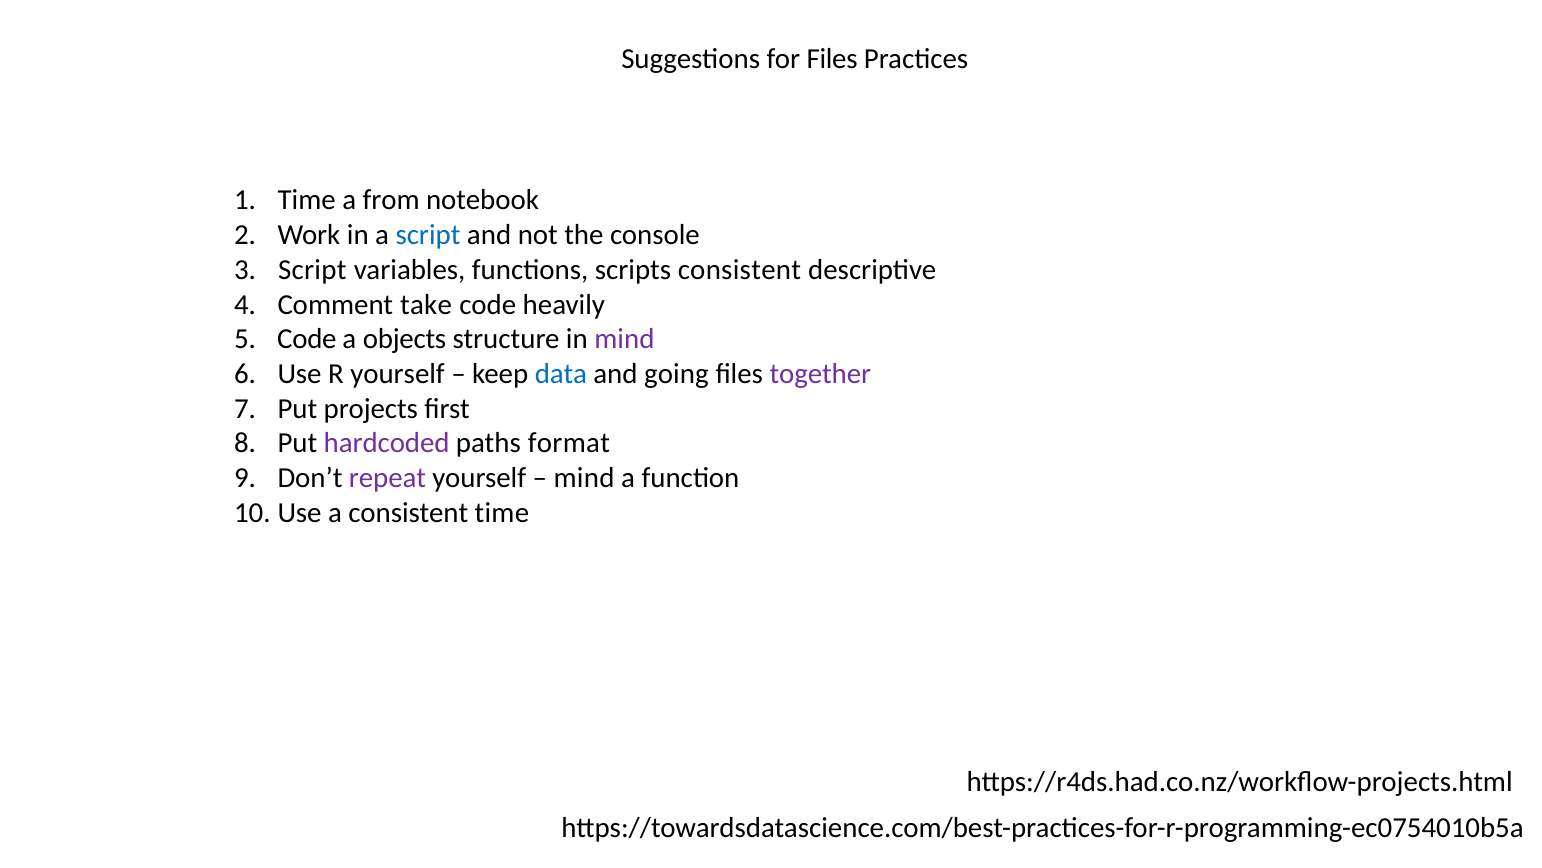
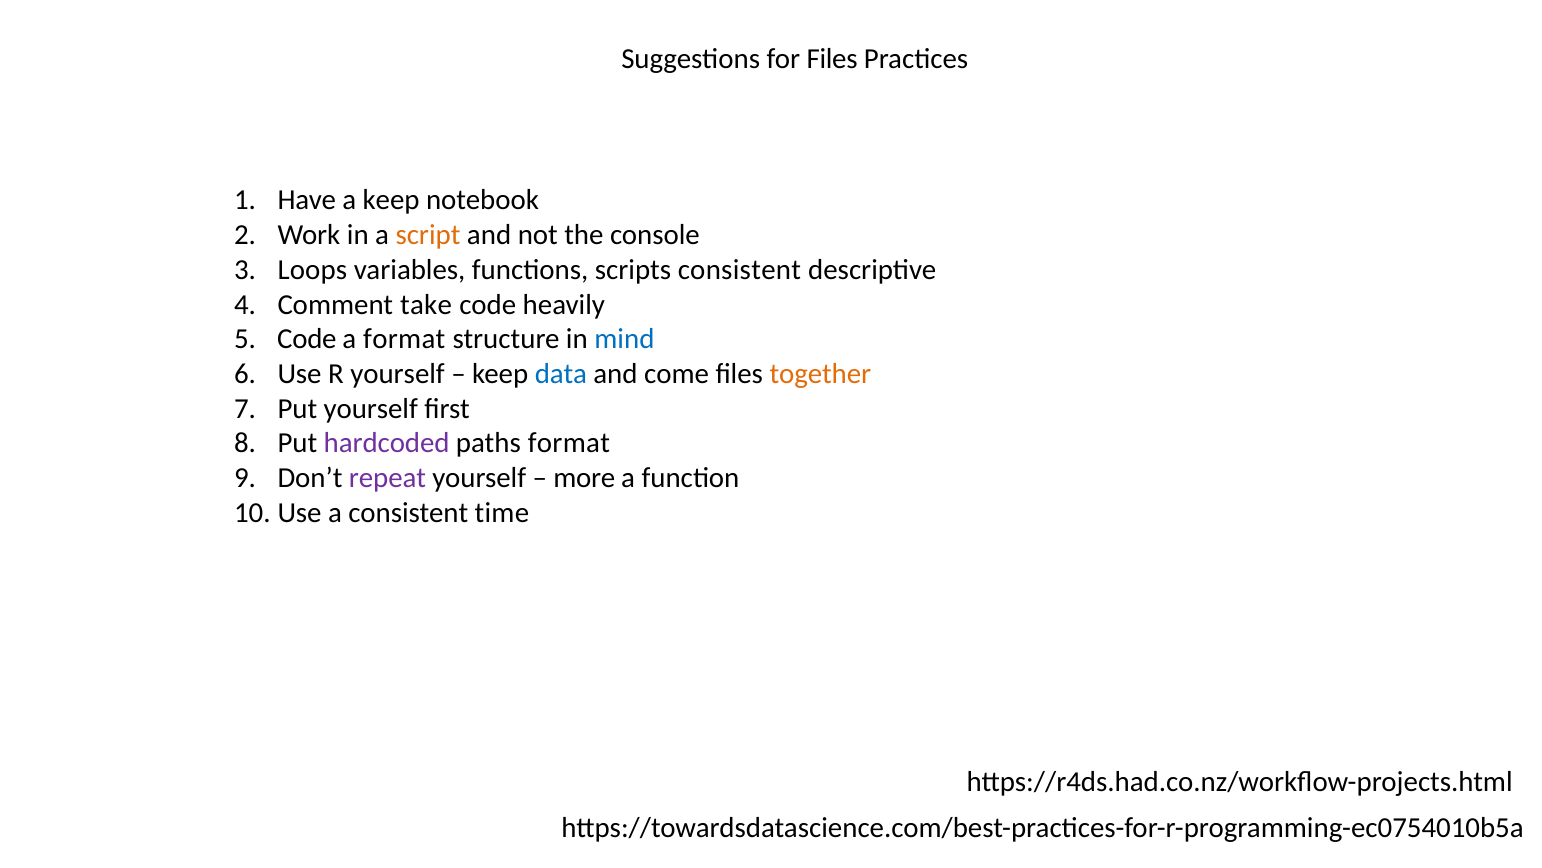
Time: Time -> Have (307, 200)
a from: from -> keep (391, 200)
script colour: blue -> orange (428, 235)
Script: Script -> Loops (312, 270)
a objects: objects -> format (404, 339)
mind colour: purple -> blue (624, 339)
going: going -> come (677, 374)
together colour: purple -> orange (820, 374)
Put projects: projects -> yourself (371, 408)
mind: mind -> more (584, 478)
